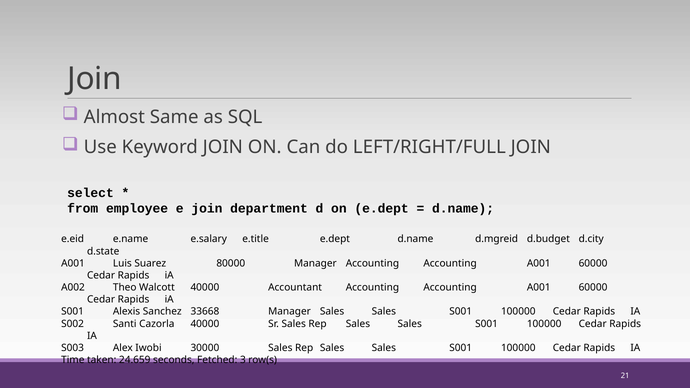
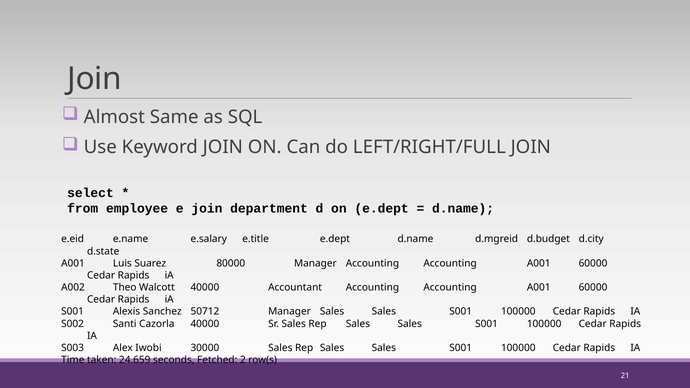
33668: 33668 -> 50712 (205, 312)
3: 3 -> 2 (243, 360)
